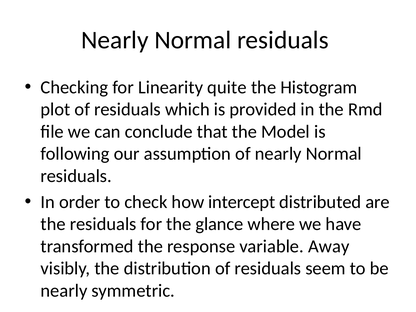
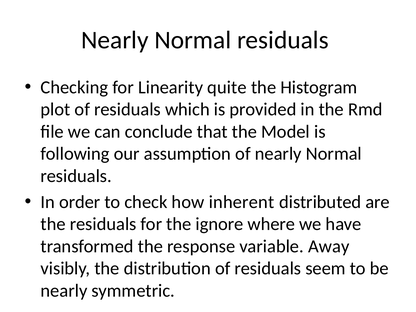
intercept: intercept -> inherent (242, 202)
glance: glance -> ignore (219, 224)
